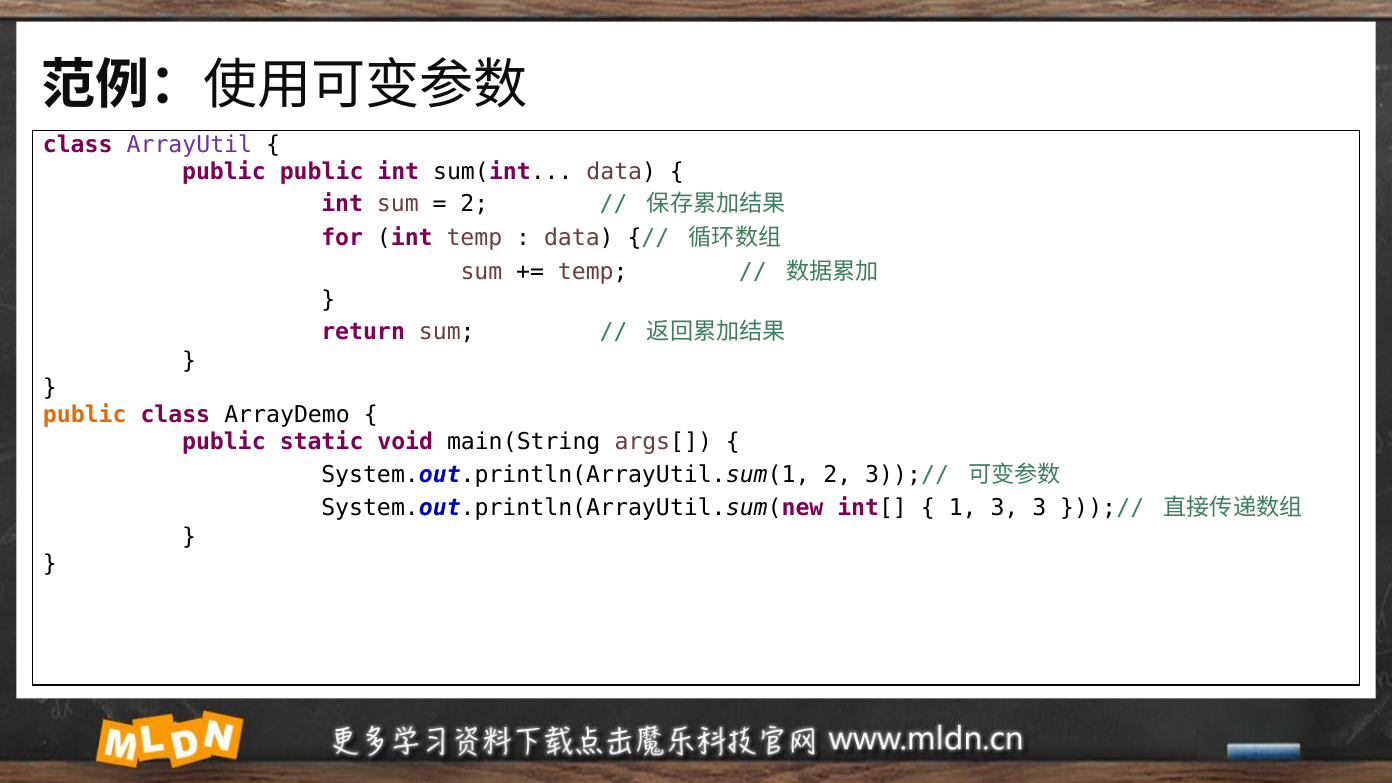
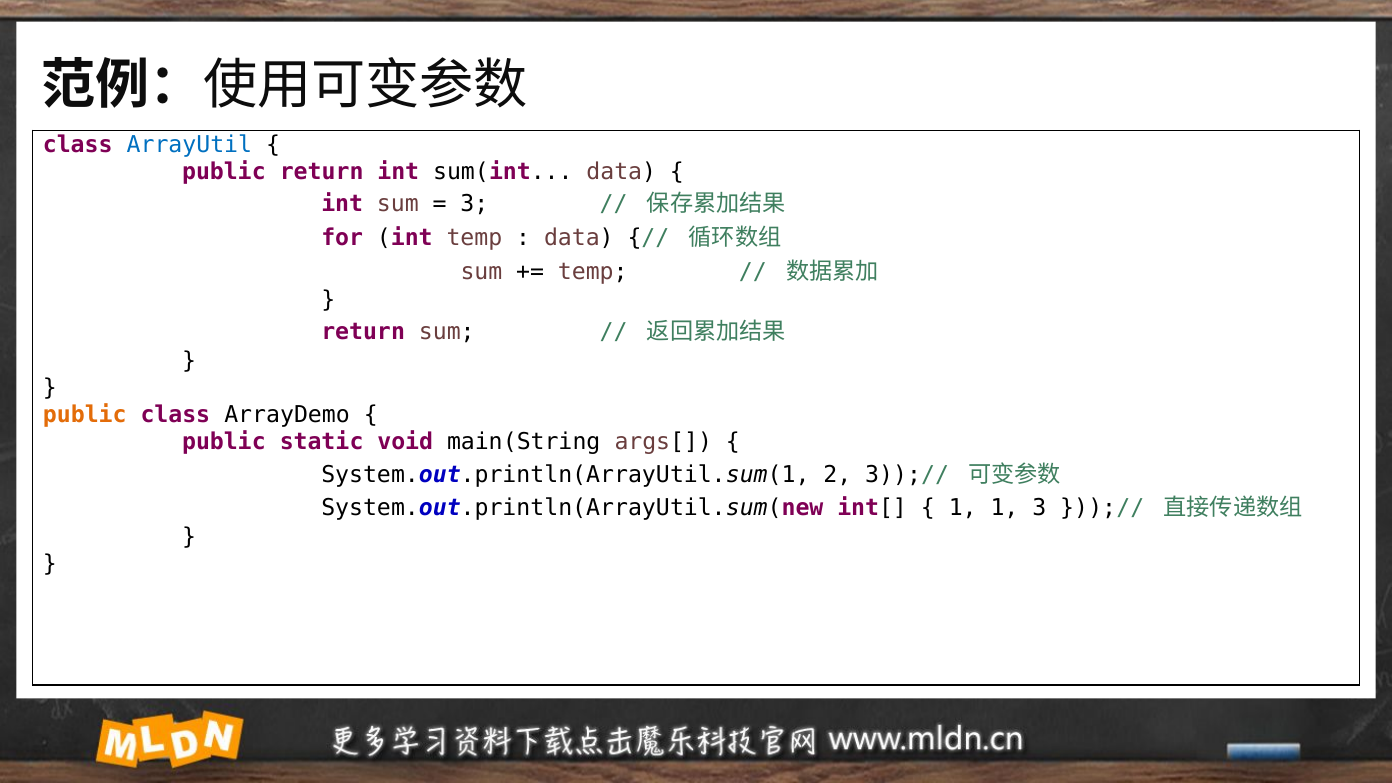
ArrayUtil colour: purple -> blue (189, 144)
public public: public -> return (322, 172)
2: 2 -> 3 (474, 204)
1 3: 3 -> 1 (1004, 508)
